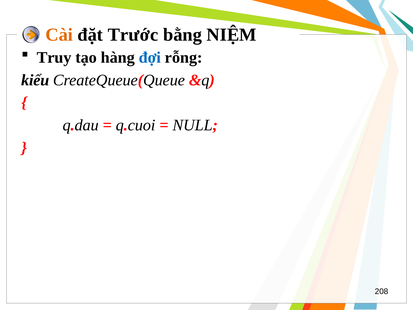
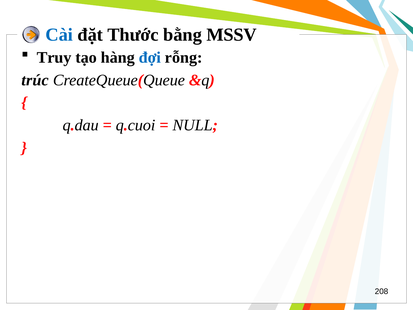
Cài colour: orange -> blue (59, 35)
Trước: Trước -> Thước (133, 35)
NIỆM: NIỆM -> MSSV (232, 35)
kiểu: kiểu -> trúc (35, 80)
